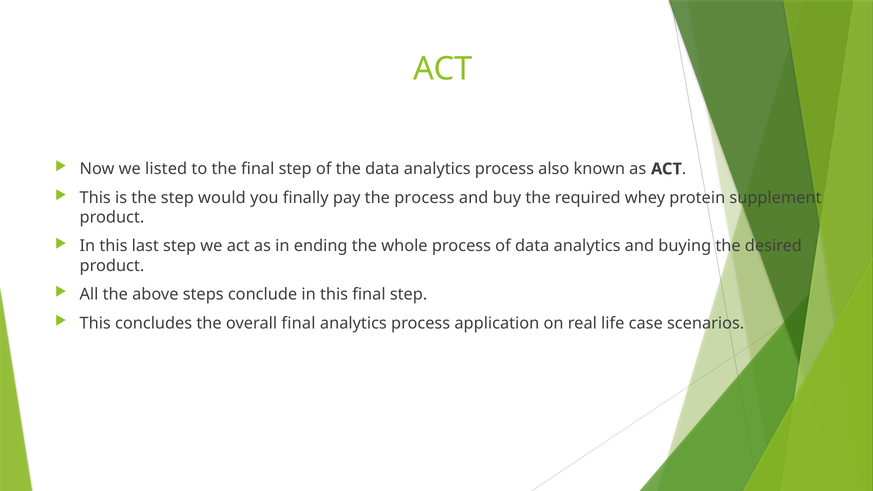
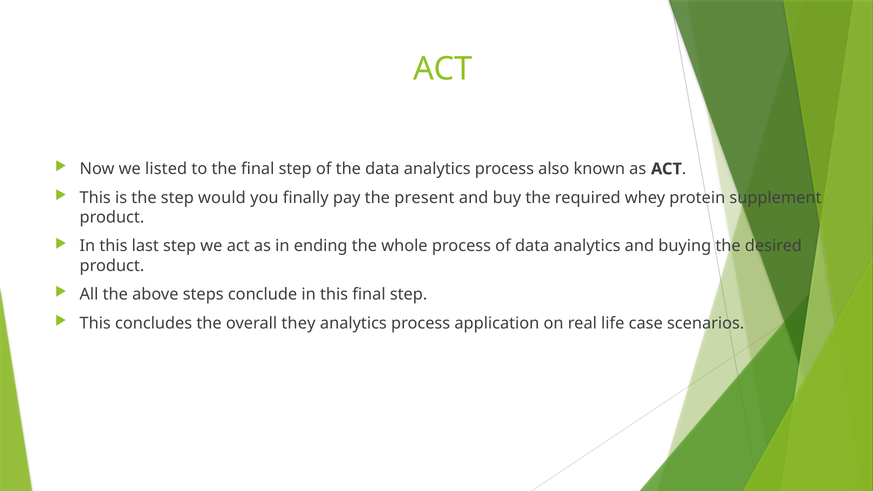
the process: process -> present (424, 198)
overall final: final -> they (298, 323)
